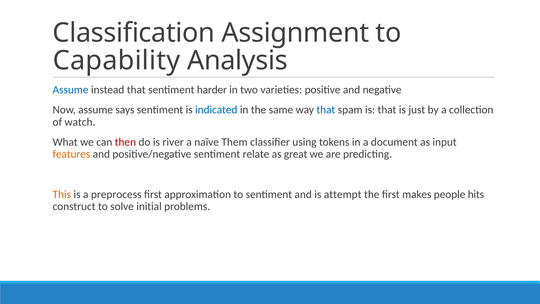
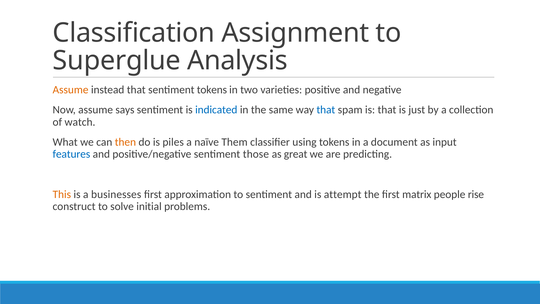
Capability: Capability -> Superglue (117, 60)
Assume colour: blue -> orange (71, 90)
sentiment harder: harder -> tokens (212, 90)
then colour: red -> orange (125, 142)
river: river -> piles (173, 142)
features colour: orange -> blue (71, 154)
relate: relate -> those (256, 154)
preprocess: preprocess -> businesses (116, 194)
makes: makes -> matrix (417, 194)
hits: hits -> rise (476, 194)
